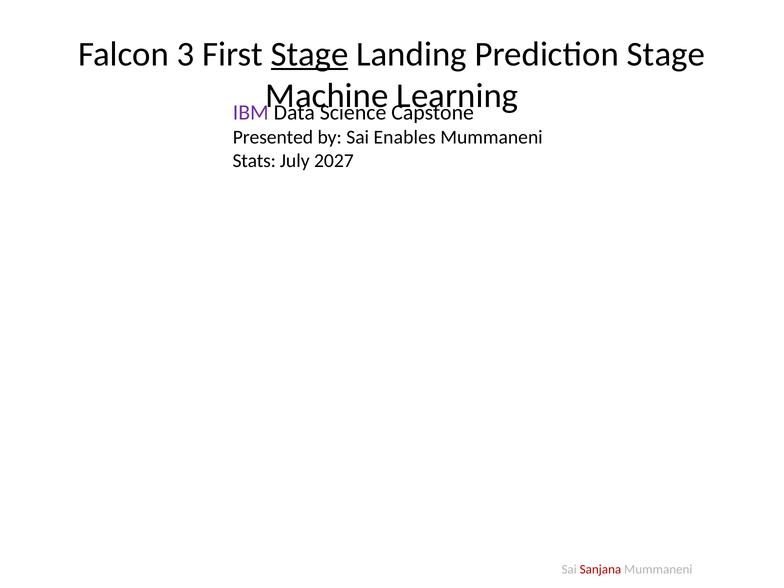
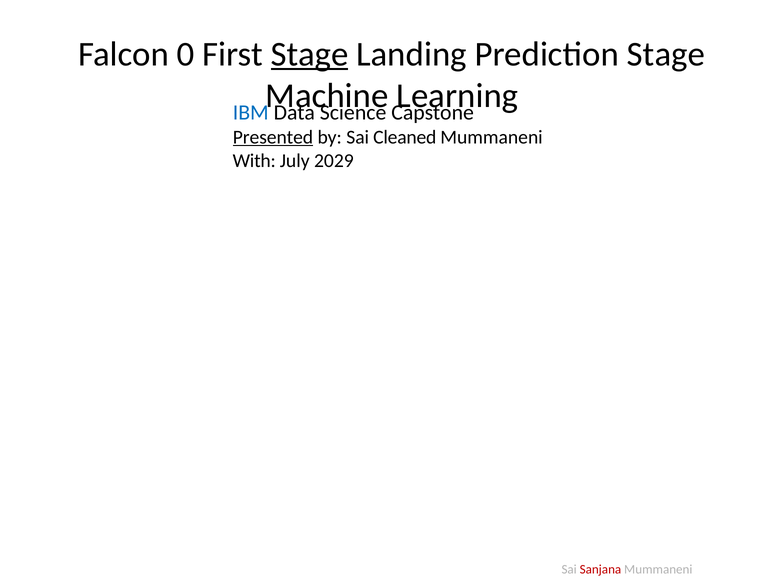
3: 3 -> 0 (186, 54)
IBM colour: purple -> blue (251, 113)
Presented underline: none -> present (273, 137)
Enables: Enables -> Cleaned (405, 137)
Stats: Stats -> With (254, 161)
2027: 2027 -> 2029 (334, 161)
